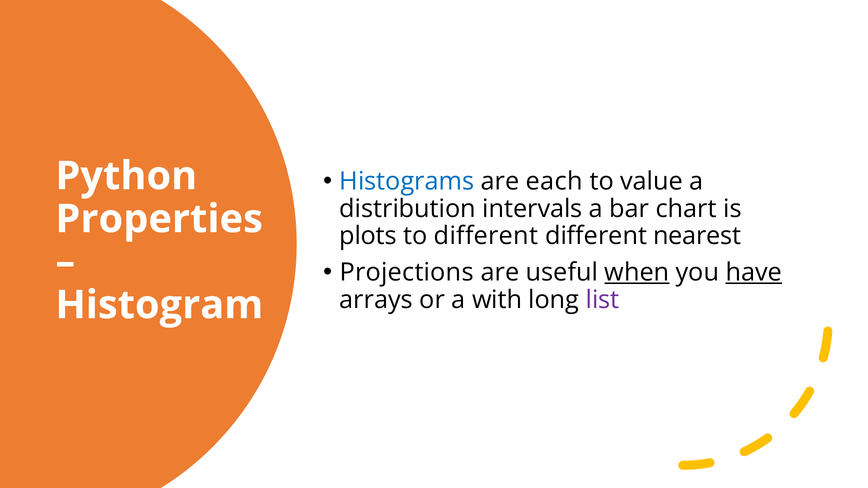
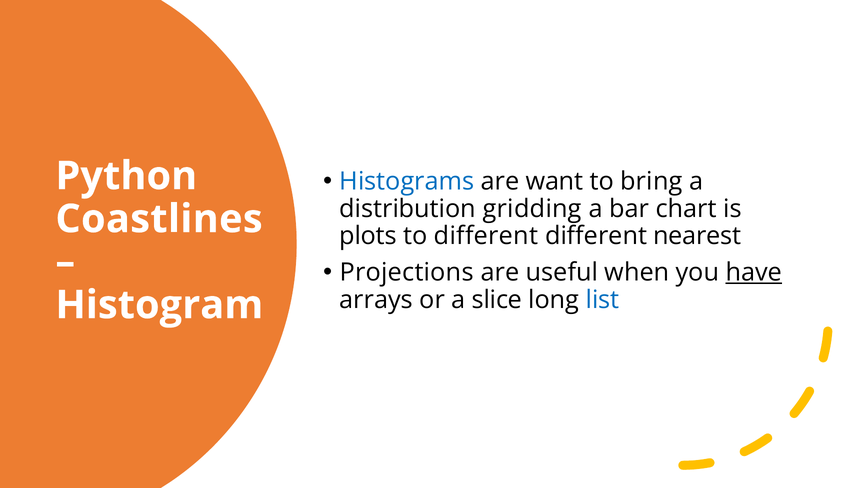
each: each -> want (555, 182)
value: value -> bring (651, 182)
intervals: intervals -> gridding (532, 209)
Properties: Properties -> Coastlines (159, 219)
when underline: present -> none (637, 273)
with: with -> slice (497, 300)
list colour: purple -> blue (603, 300)
